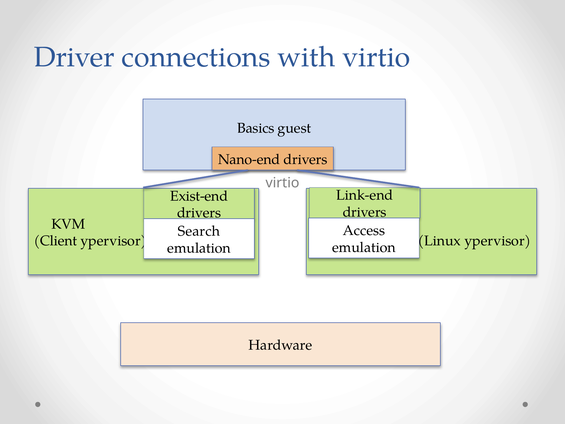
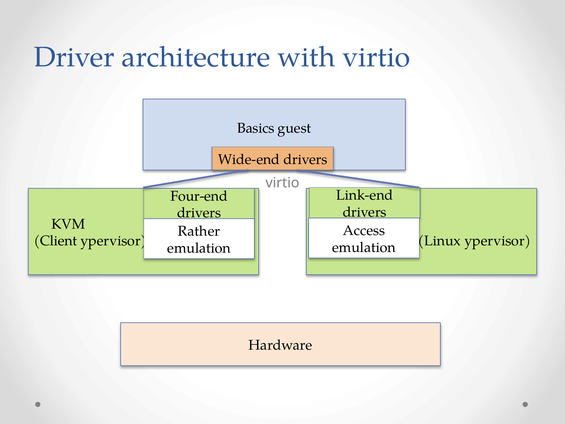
connections: connections -> architecture (196, 57)
Nano-end: Nano-end -> Wide-end (249, 159)
Exist-end: Exist-end -> Four-end (199, 196)
Search: Search -> Rather (199, 231)
